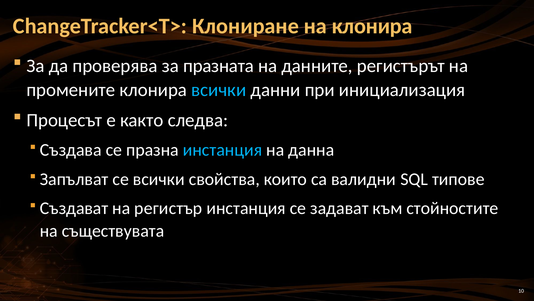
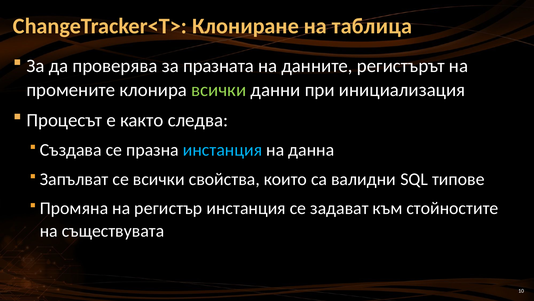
на клонира: клонира -> таблица (372, 26)
всички colour: light blue -> light green (219, 90)
Създават: Създават -> Промяна (74, 208)
